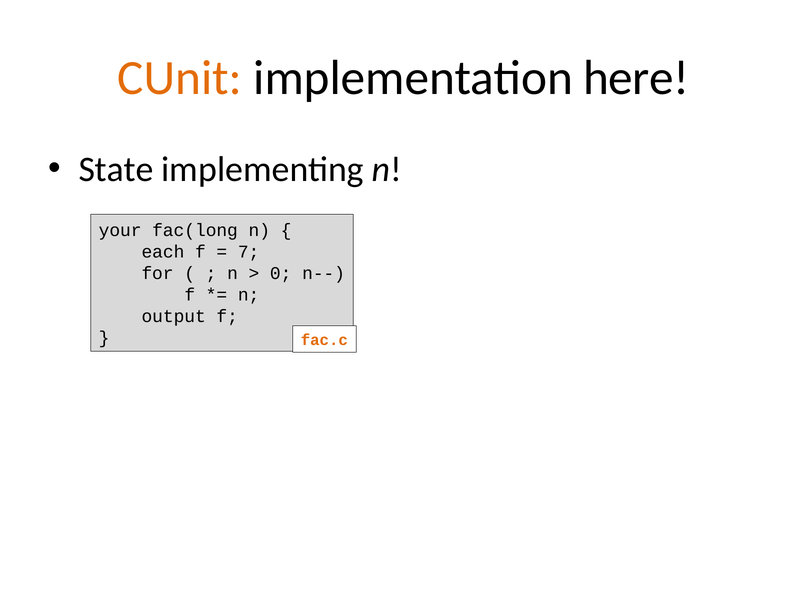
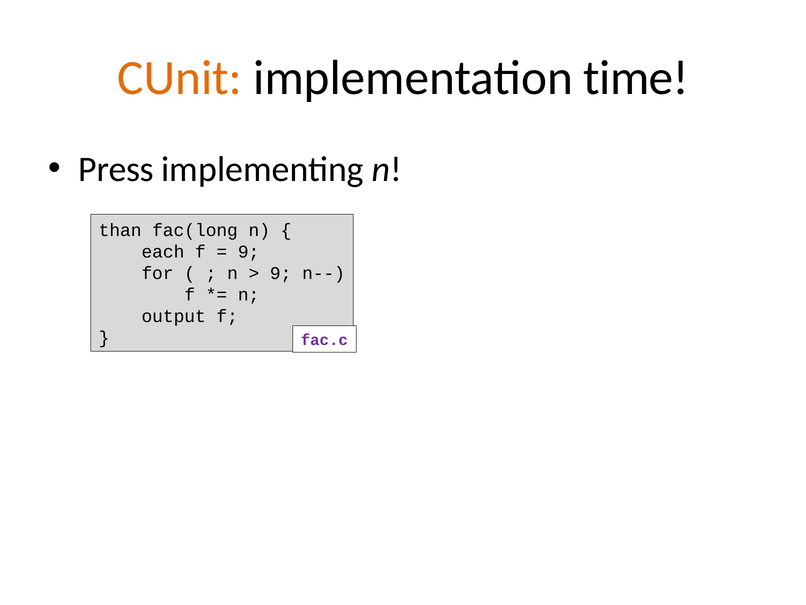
here: here -> time (636, 78)
State: State -> Press (116, 169)
your: your -> than (120, 230)
7: 7 -> 9 (249, 251)
0: 0 -> 9 (281, 273)
fac.c colour: orange -> purple (324, 340)
